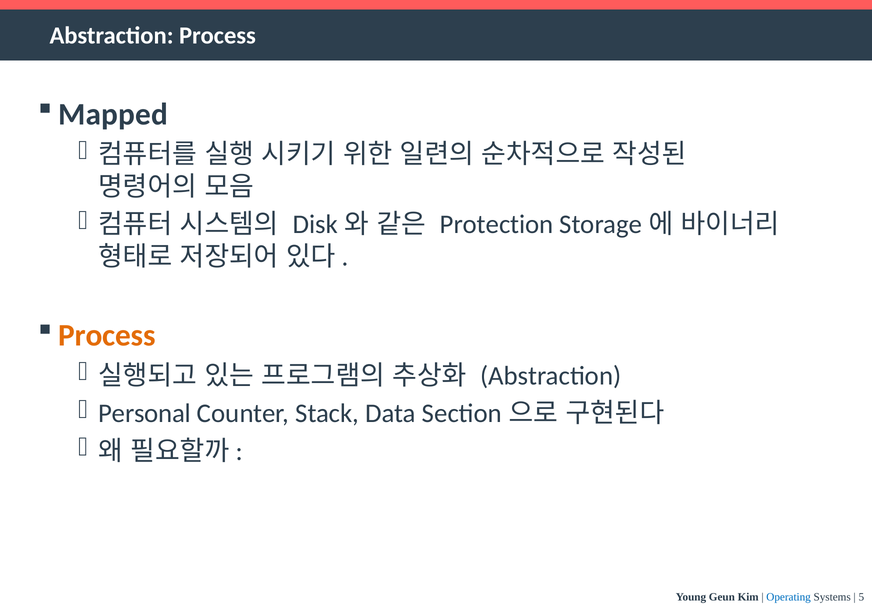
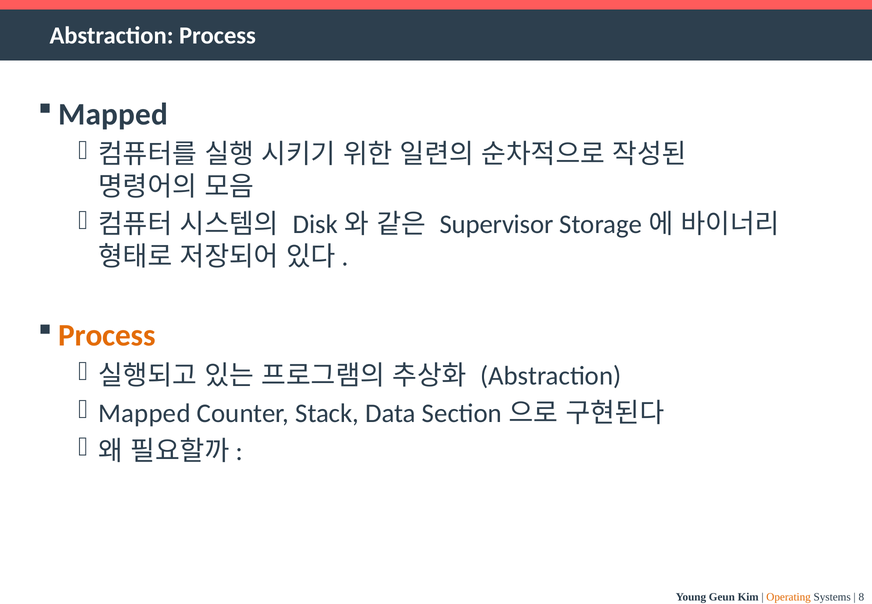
Protection: Protection -> Supervisor (497, 224)
Personal: Personal -> Mapped (144, 413)
Operating colour: blue -> orange (789, 597)
5: 5 -> 8 (861, 597)
